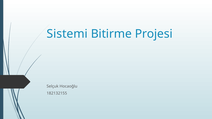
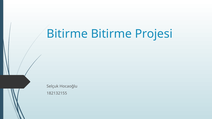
Sistemi: Sistemi -> Bitirme (67, 34)
